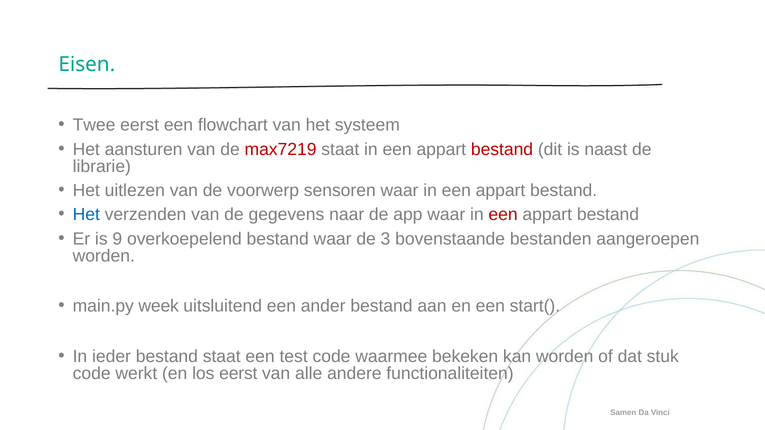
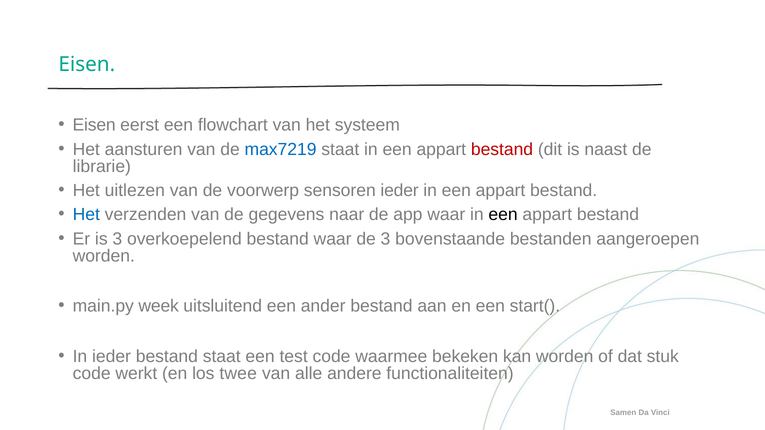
Twee: Twee -> Eisen (94, 125)
max7219 colour: red -> blue (281, 149)
sensoren waar: waar -> ieder (400, 191)
een colour: red -> black (503, 215)
is 9: 9 -> 3 (117, 239)
los eerst: eerst -> twee (238, 374)
